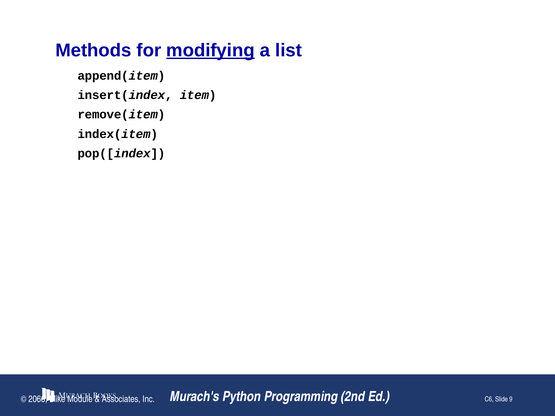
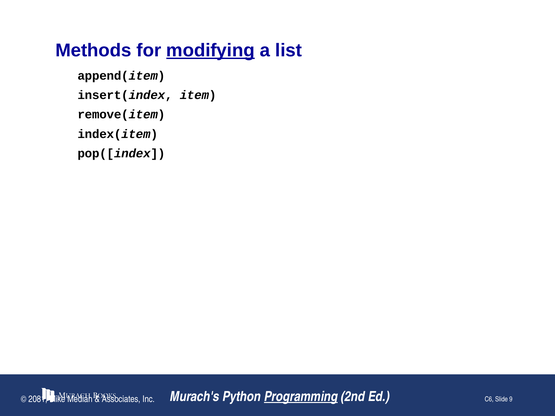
Programming underline: none -> present (301, 397)
2066: 2066 -> 2081 (38, 399)
Module: Module -> Median (80, 399)
